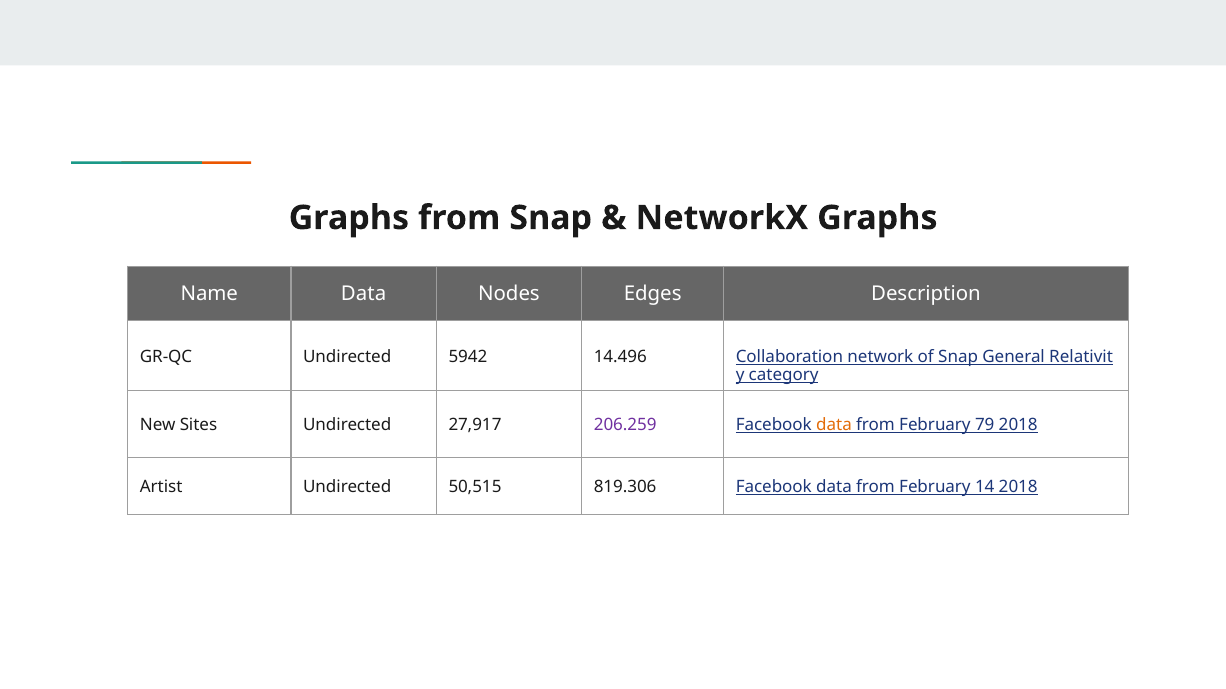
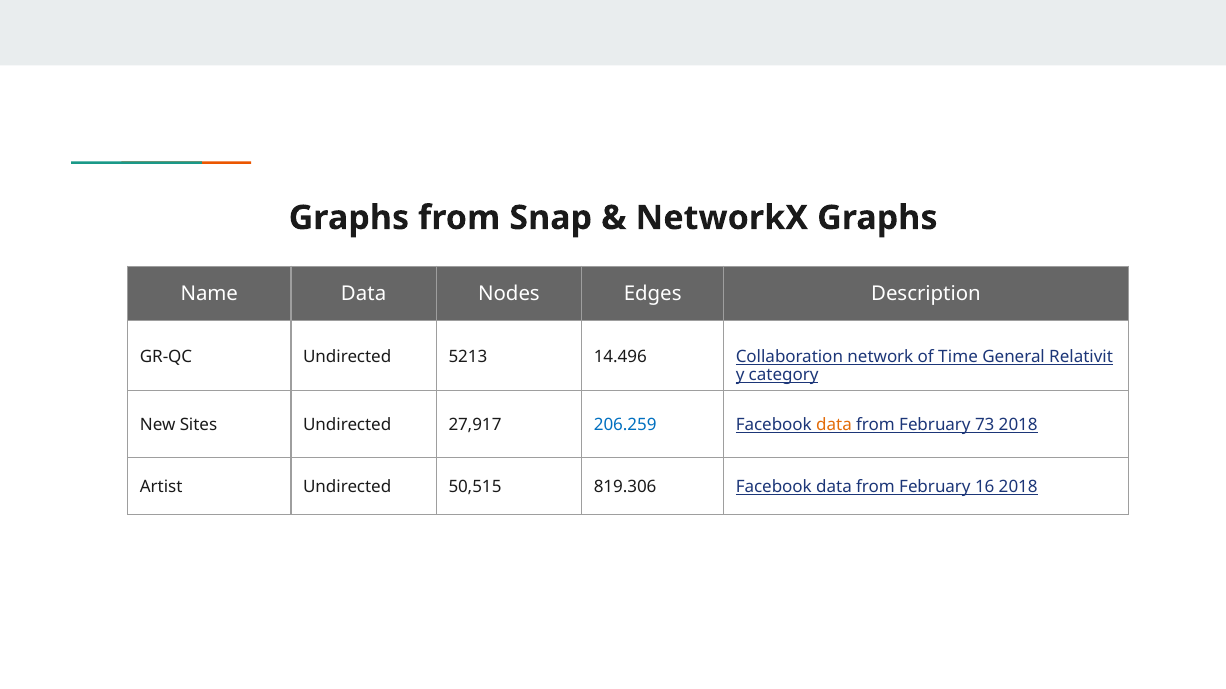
5942: 5942 -> 5213 (468, 357)
of Snap: Snap -> Time (958, 357)
206.259 colour: purple -> blue (625, 425)
79: 79 -> 73 (985, 425)
14: 14 -> 16 (985, 487)
